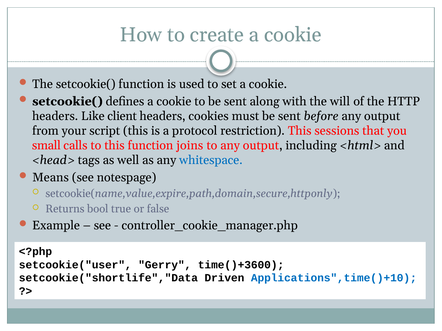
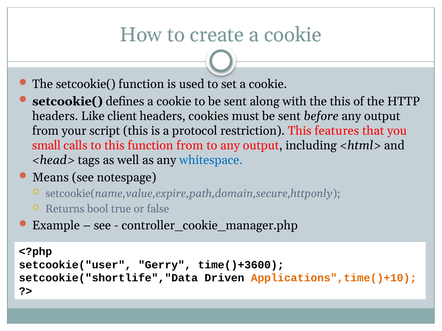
the will: will -> this (340, 101)
sessions: sessions -> features (337, 131)
function joins: joins -> from (190, 146)
Applications",time()+10 colour: blue -> orange (334, 278)
